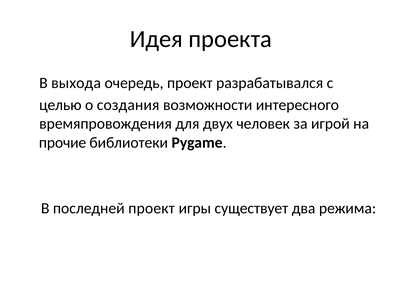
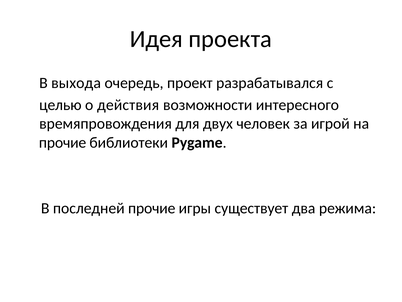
создания: создания -> действия (128, 105)
последней проект: проект -> прочие (152, 208)
